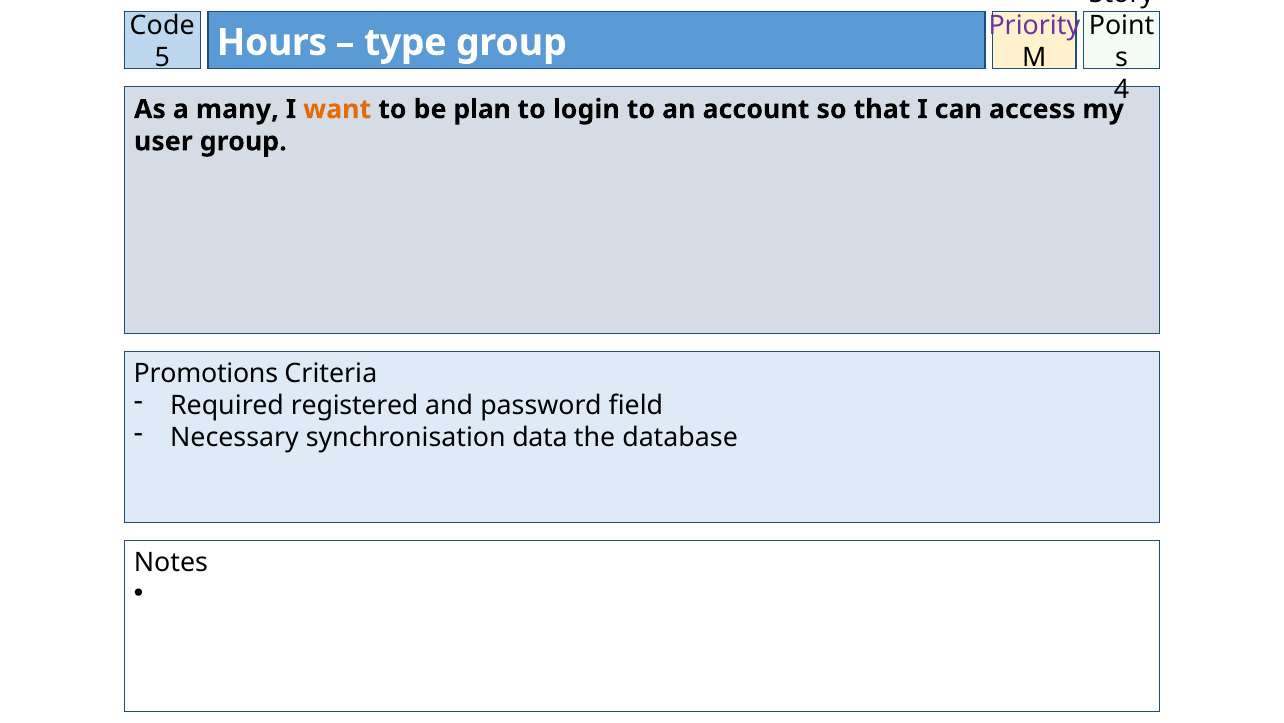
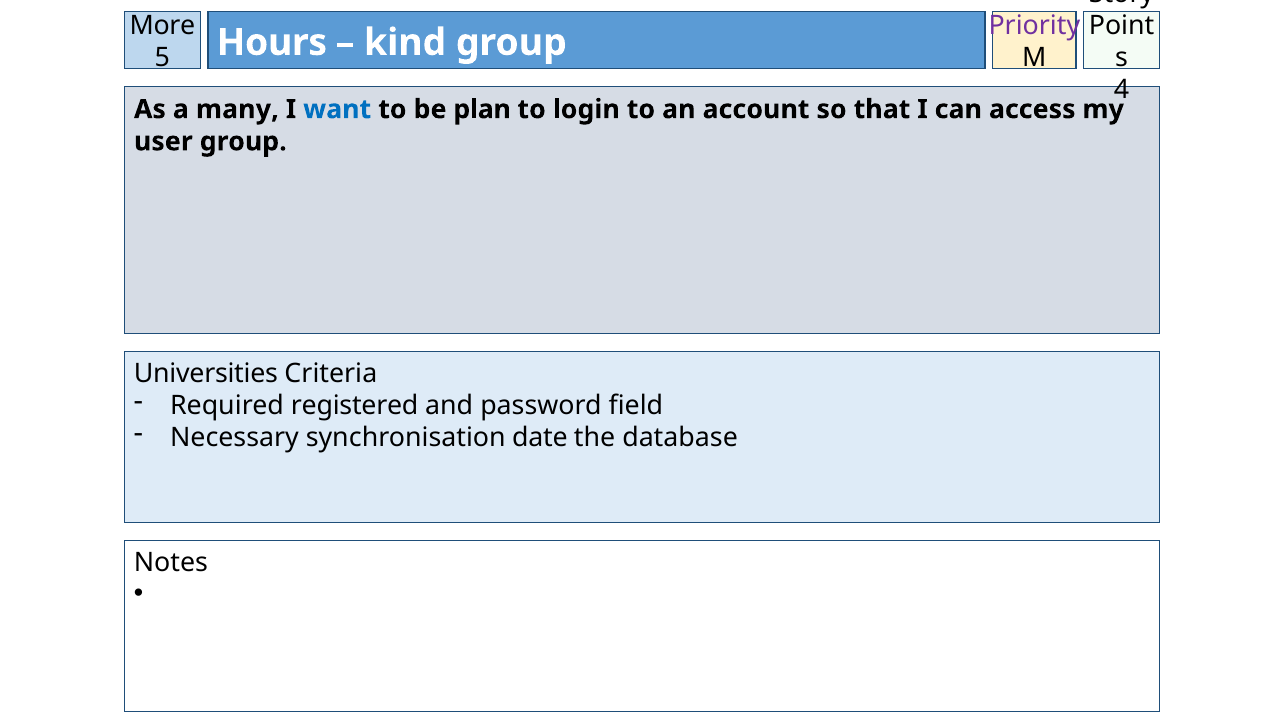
Code: Code -> More (162, 26)
type: type -> kind (405, 43)
want colour: orange -> blue (337, 109)
Promotions: Promotions -> Universities (206, 373)
data: data -> date (540, 437)
